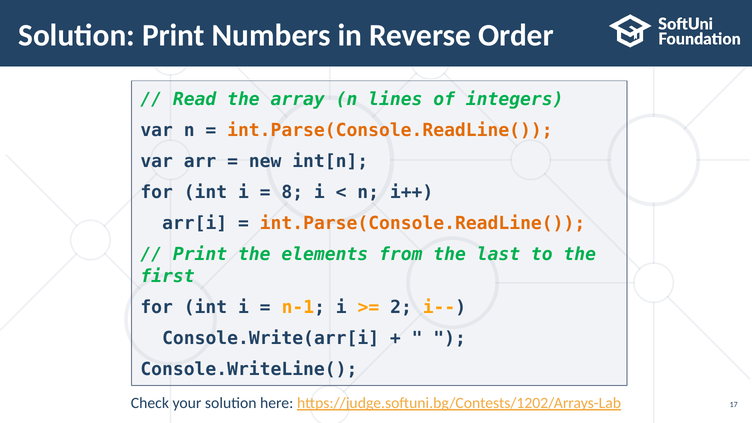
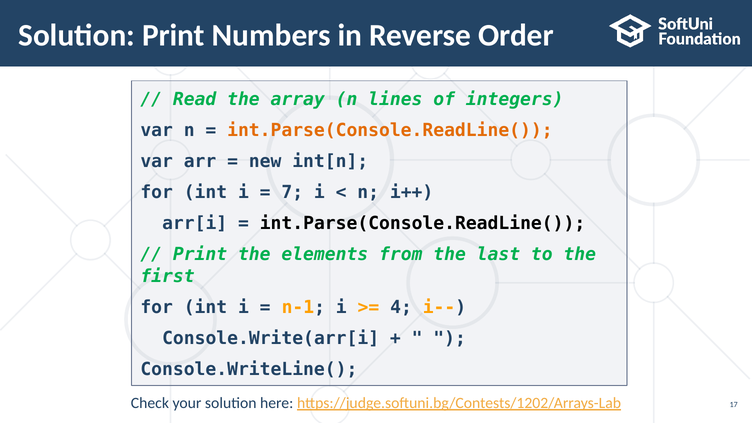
8: 8 -> 7 (292, 193)
int.Parse(Console.ReadLine( colour: orange -> black (422, 224)
2: 2 -> 4 (401, 307)
